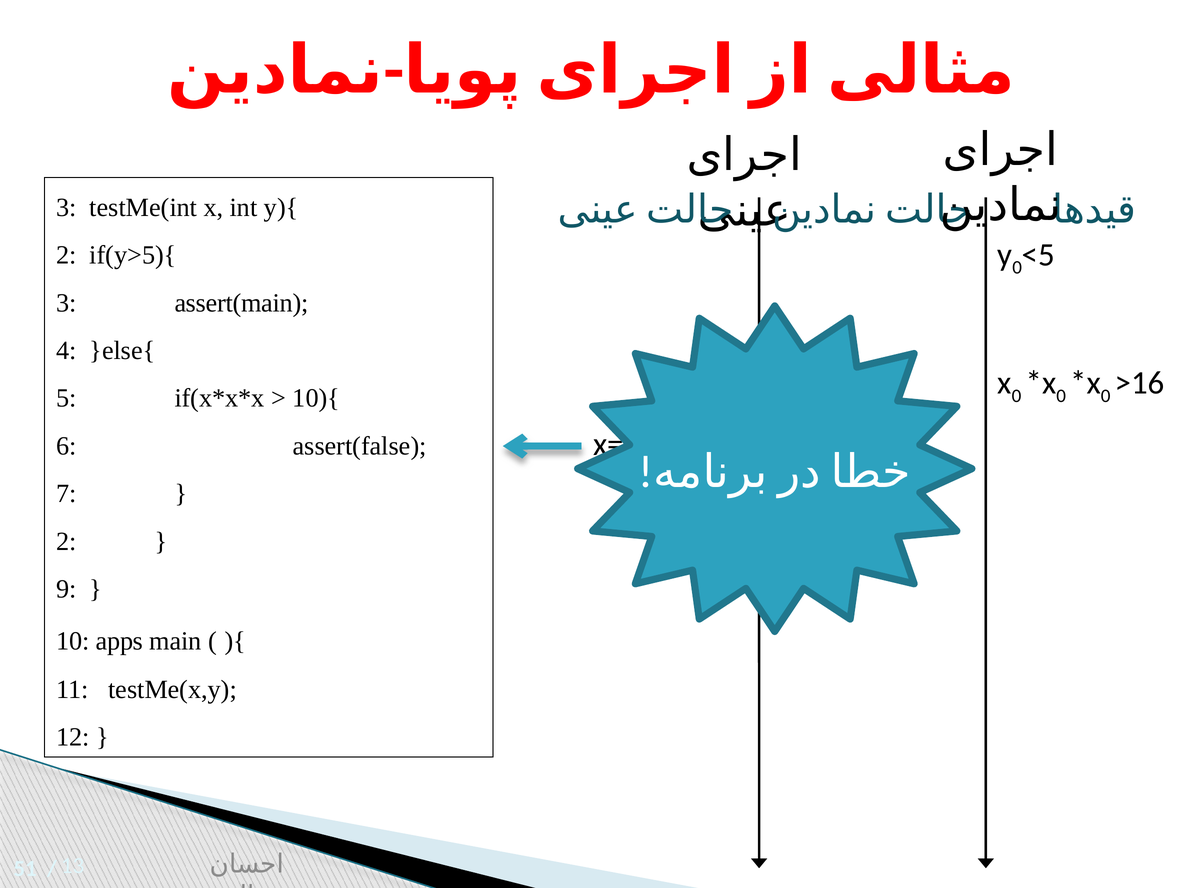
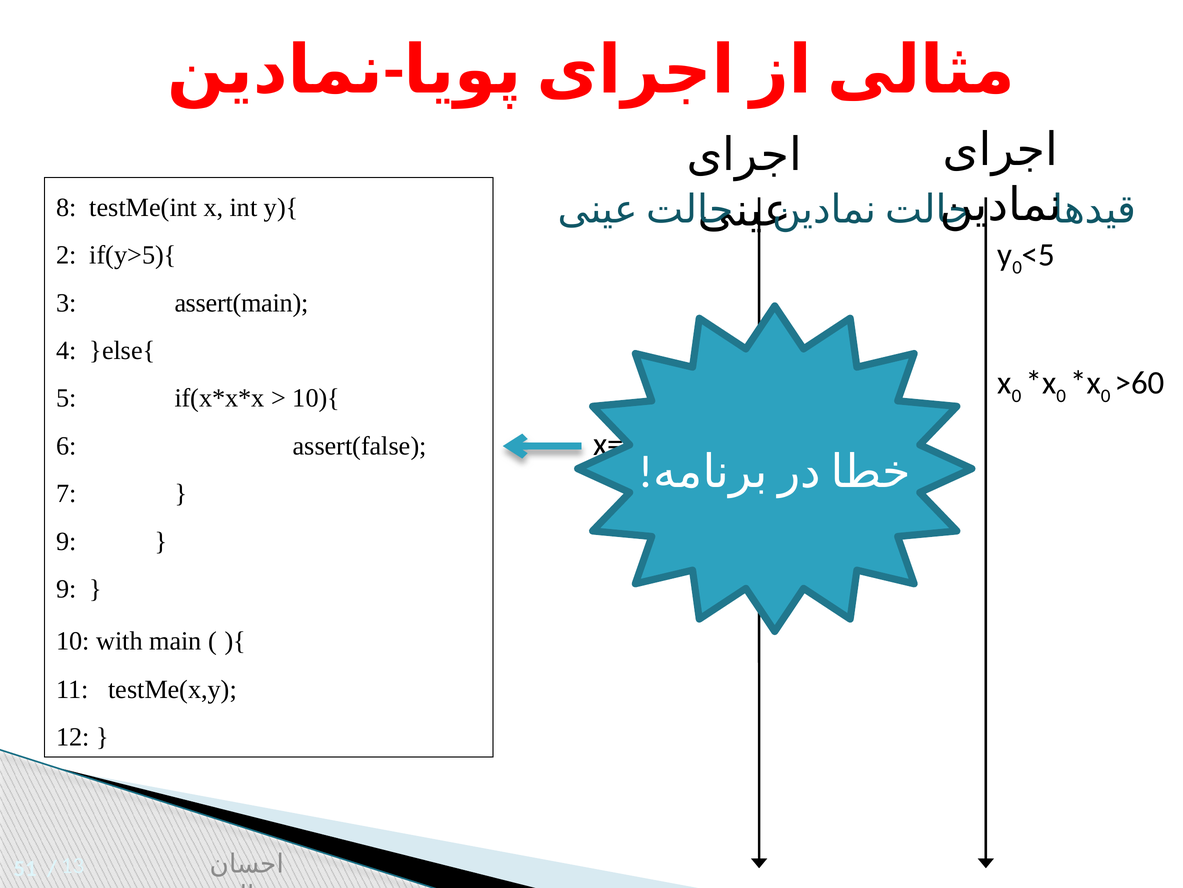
3: 3 -> 8 (66, 207)
>16: >16 -> >60 (1140, 383)
2: 2 -> 9 (66, 541)
apps: apps -> with (119, 641)
